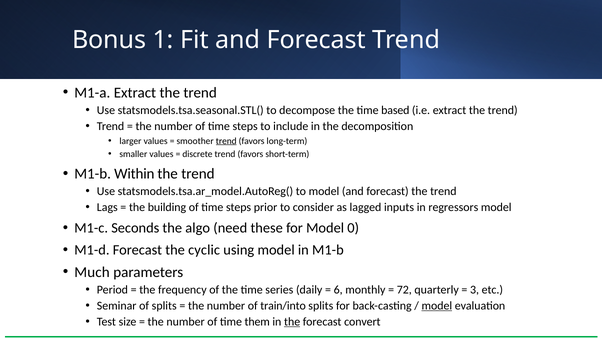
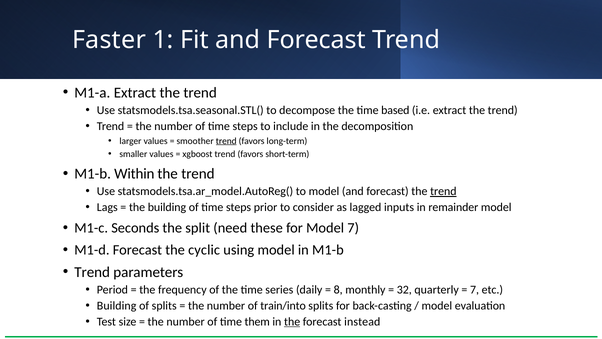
Bonus: Bonus -> Faster (109, 40)
discrete: discrete -> xgboost (197, 154)
trend underline: none -> present (443, 191)
regressors: regressors -> remainder (453, 207)
algo: algo -> split (198, 228)
Model 0: 0 -> 7 (353, 228)
Much: Much -> Trend (92, 272)
6: 6 -> 8 (338, 289)
72: 72 -> 32 (404, 289)
3: 3 -> 7 (475, 289)
Seminar: Seminar -> Building (117, 305)
model underline: present -> none (437, 305)
convert: convert -> instead (362, 321)
